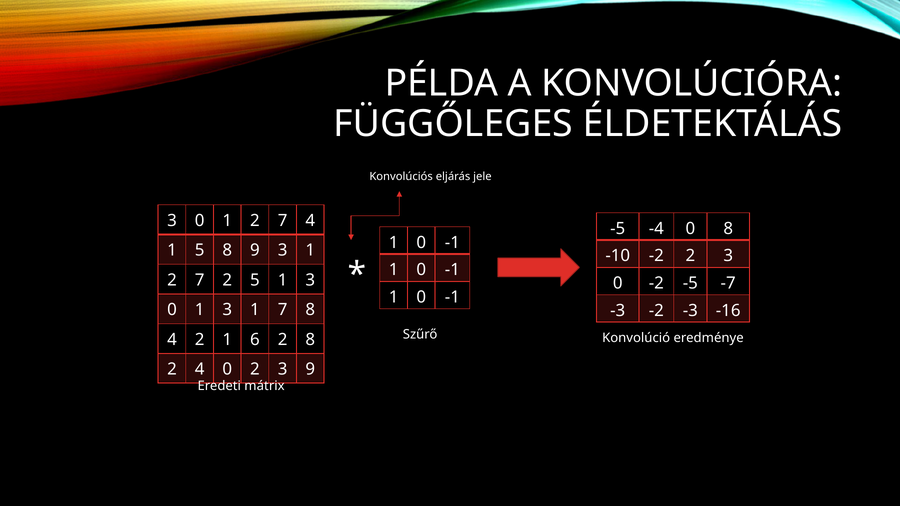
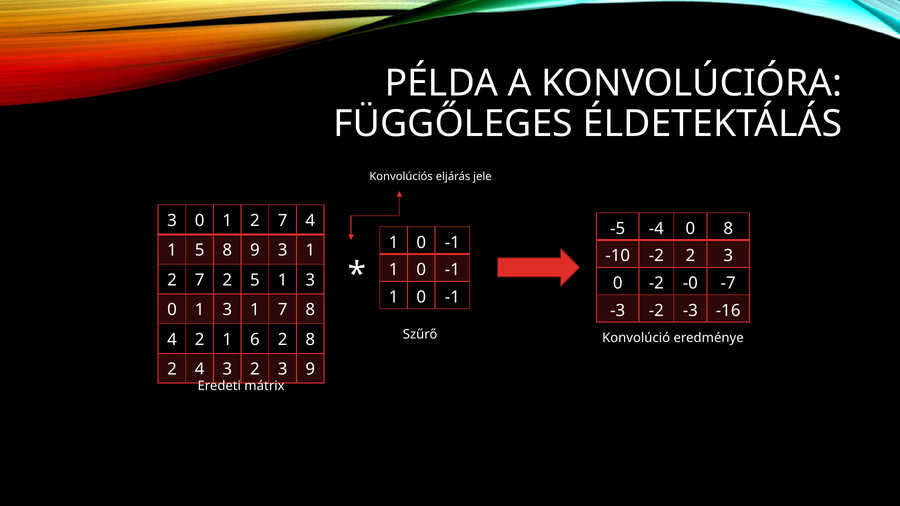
-2 -5: -5 -> -0 (690, 283)
4 0: 0 -> 3 (227, 369)
